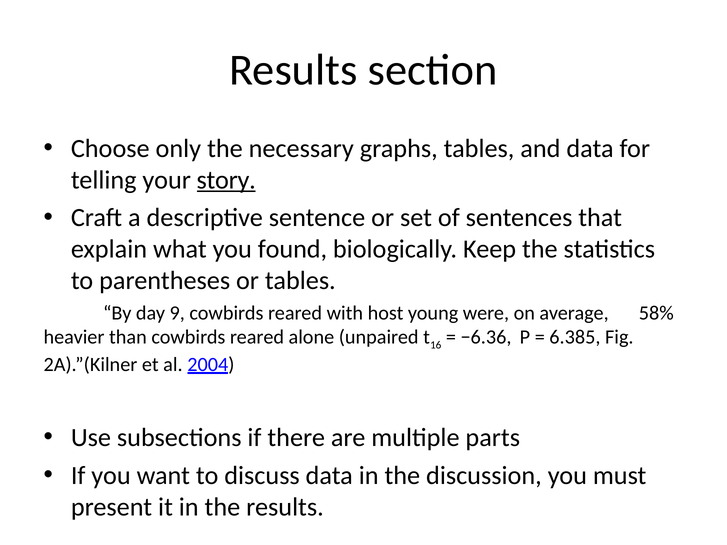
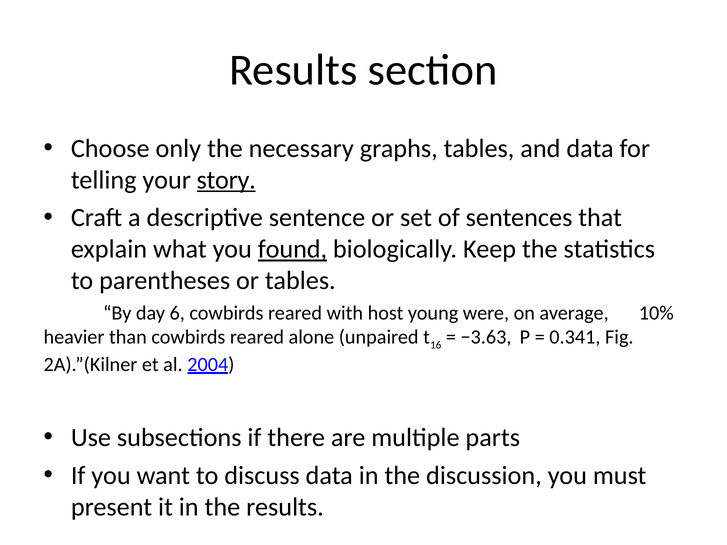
found underline: none -> present (292, 249)
9: 9 -> 6 (177, 313)
58%: 58% -> 10% (656, 313)
−6.36: −6.36 -> −3.63 (486, 337)
6.385: 6.385 -> 0.341 (575, 337)
